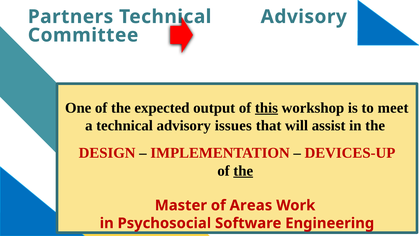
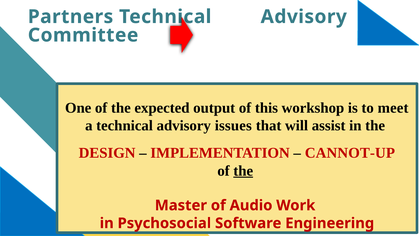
this underline: present -> none (266, 108)
DEVICES-UP: DEVICES-UP -> CANNOT-UP (350, 153)
Areas: Areas -> Audio (251, 205)
